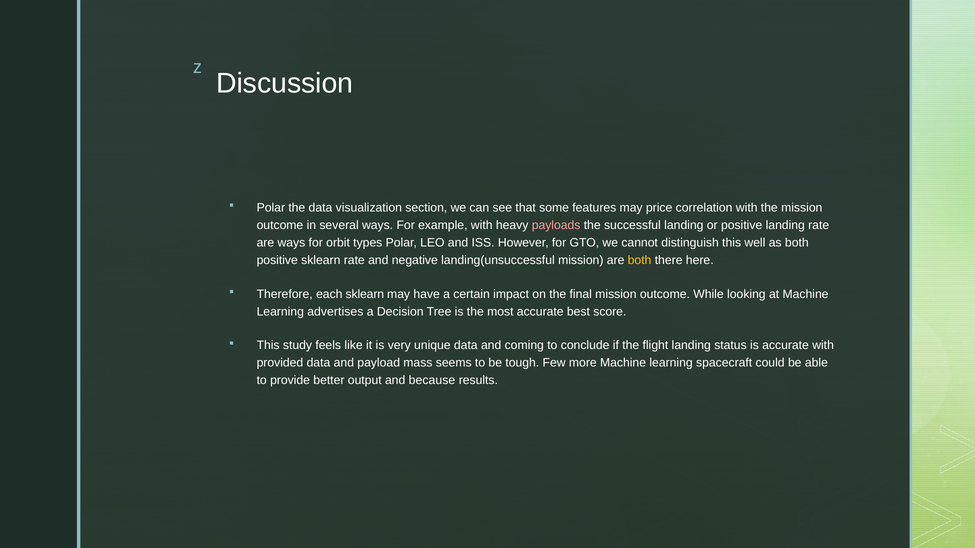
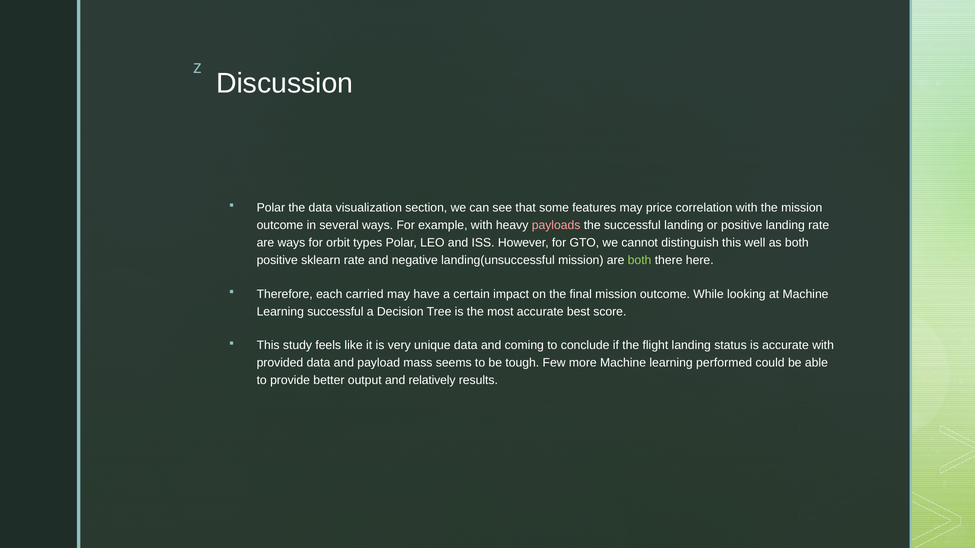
both colour: yellow -> light green (640, 260)
each sklearn: sklearn -> carried (365, 294)
Learning advertises: advertises -> successful (335, 312)
spacecraft: spacecraft -> performed (724, 363)
because: because -> relatively (432, 381)
